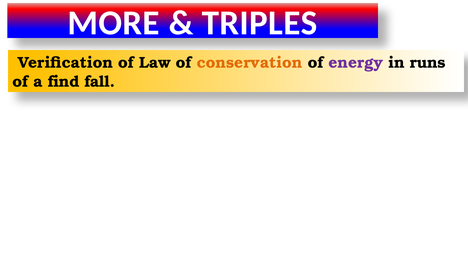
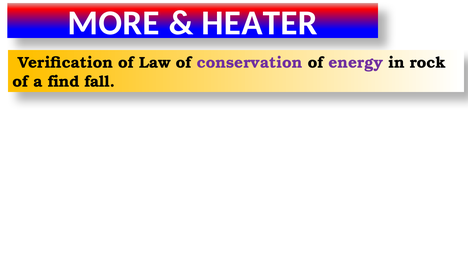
TRIPLES: TRIPLES -> HEATER (260, 23)
conservation colour: orange -> purple (250, 63)
runs: runs -> rock (428, 63)
